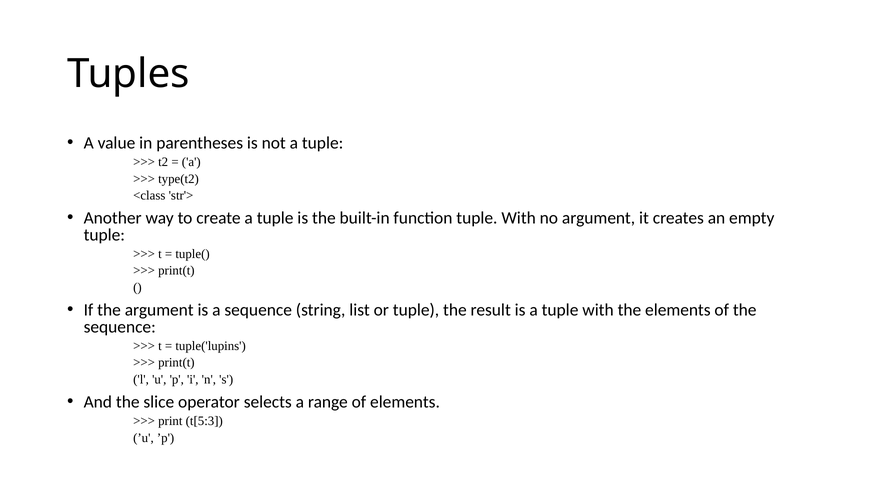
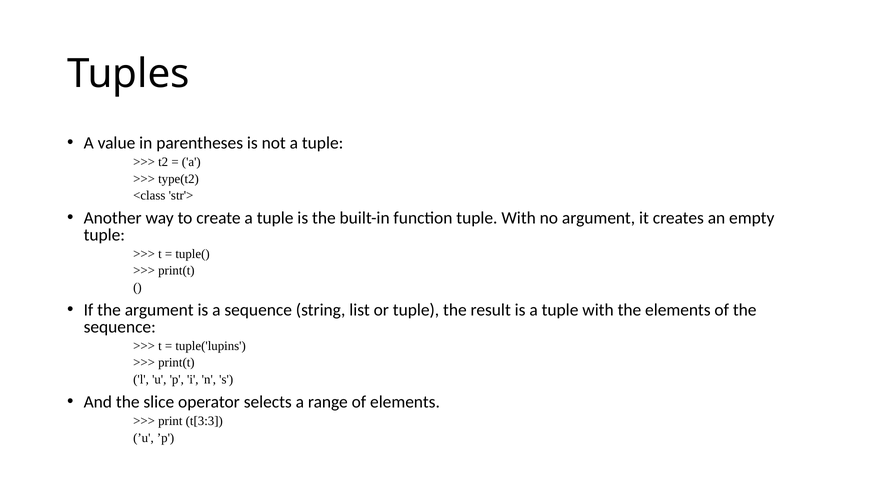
t[5:3: t[5:3 -> t[3:3 (204, 421)
